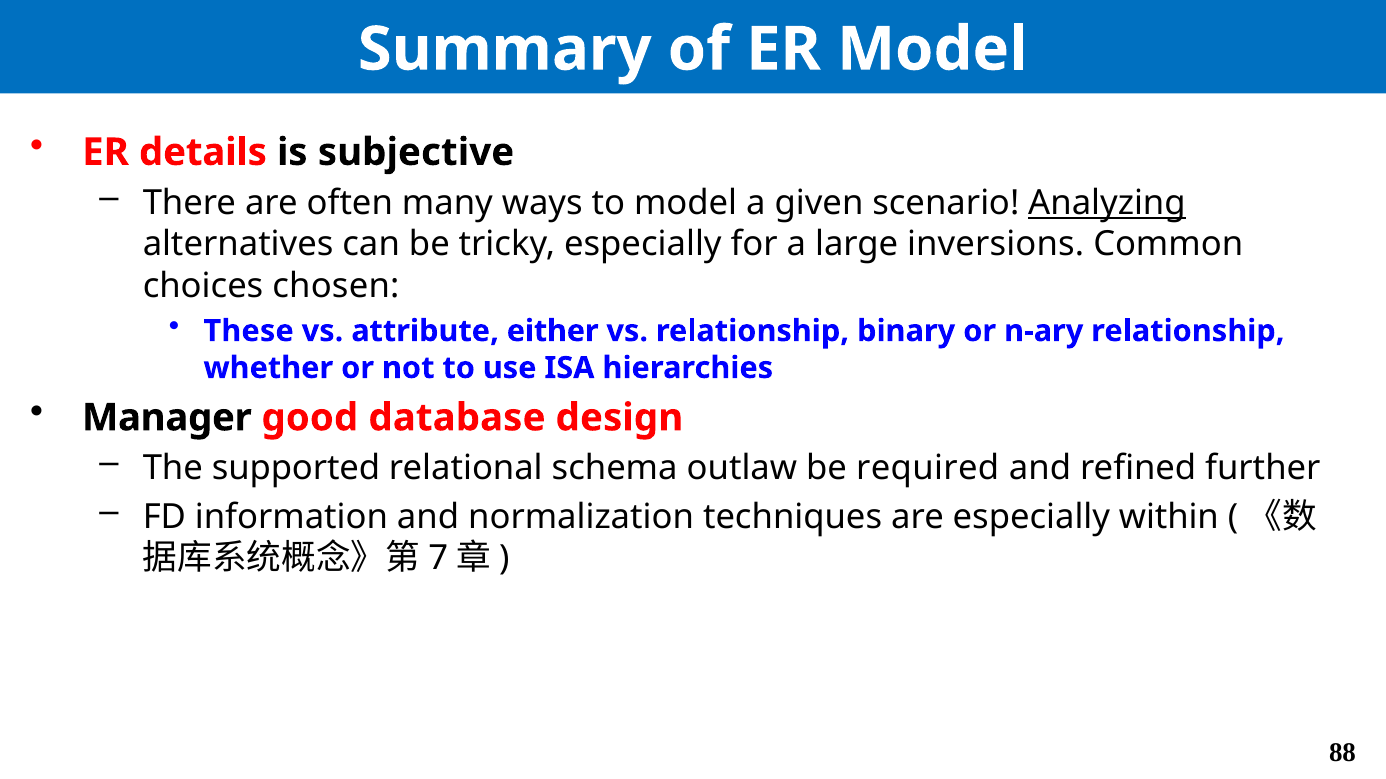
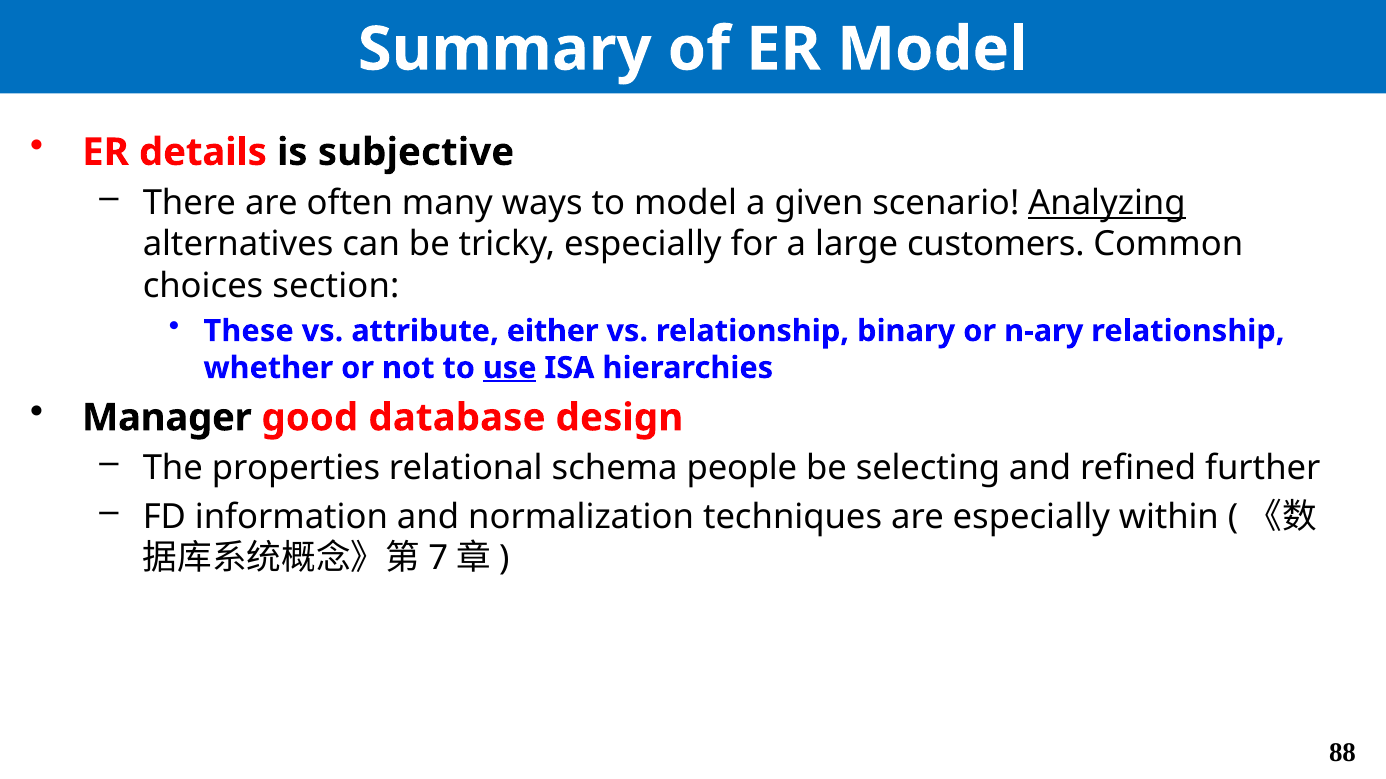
inversions: inversions -> customers (996, 245)
chosen: chosen -> section (336, 286)
use underline: none -> present (510, 368)
supported: supported -> properties (296, 469)
outlaw: outlaw -> people (742, 469)
required: required -> selecting (928, 469)
